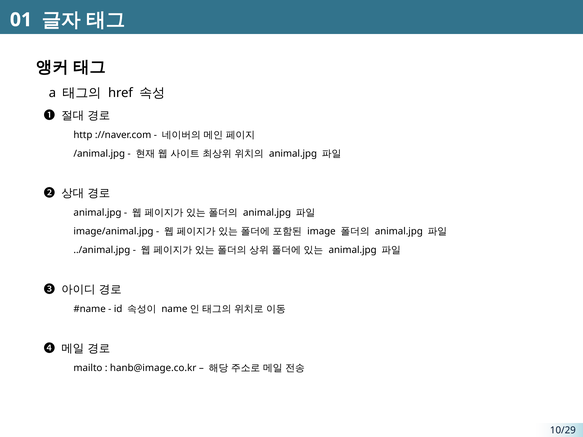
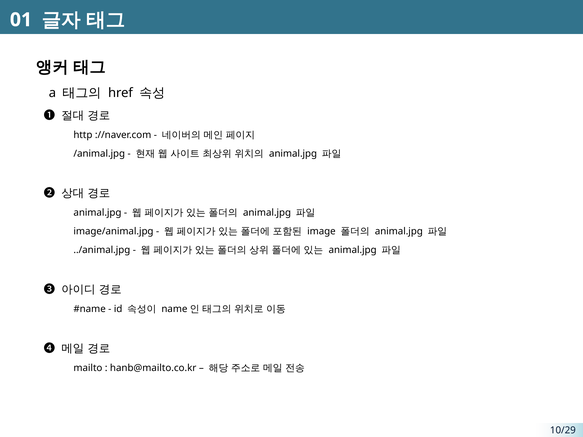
hanb@image.co.kr: hanb@image.co.kr -> hanb@mailto.co.kr (153, 368)
